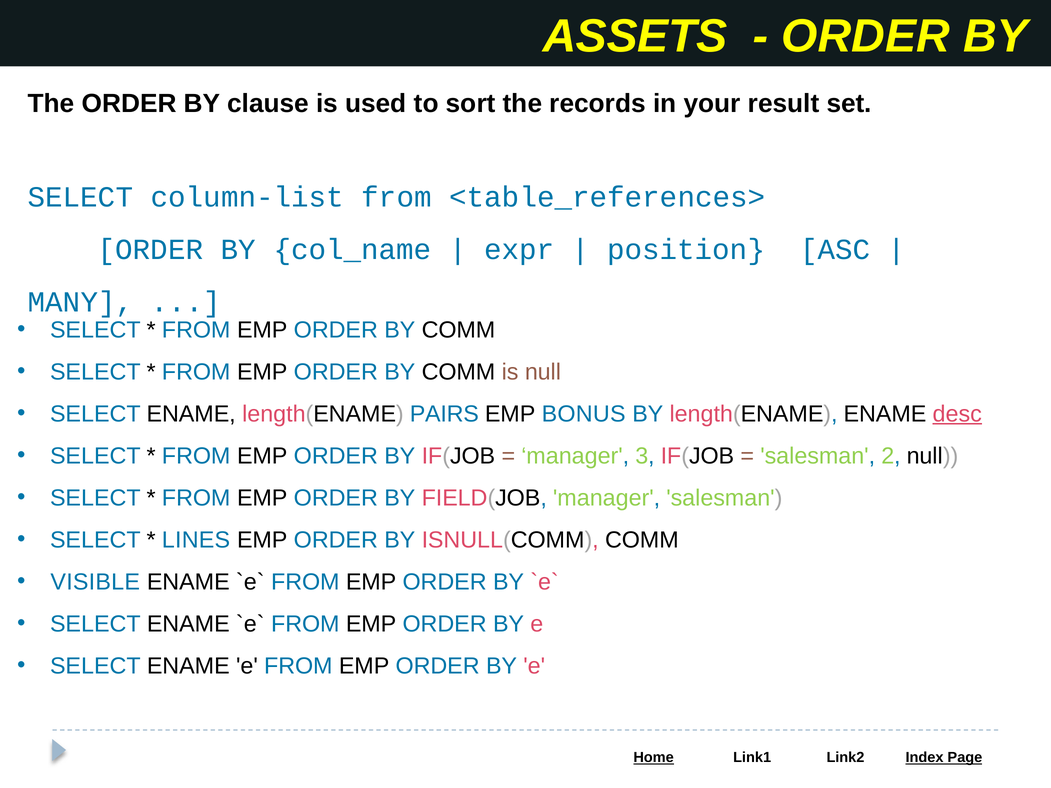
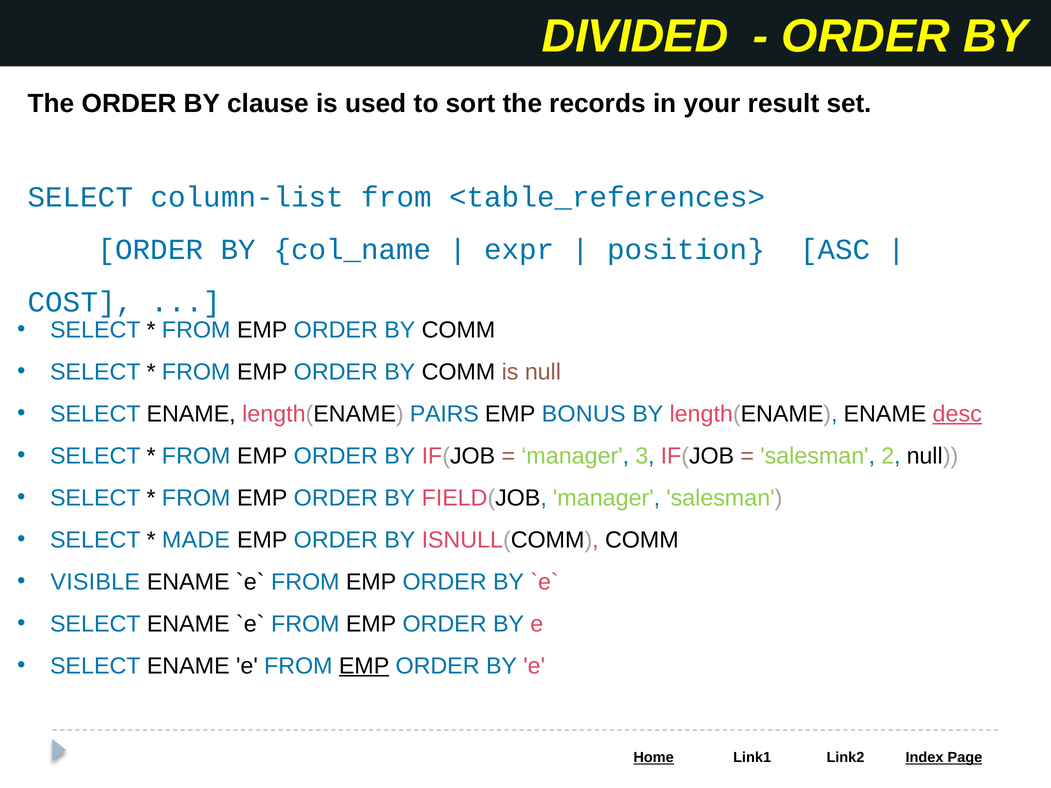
ASSETS: ASSETS -> DIVIDED (635, 36)
MANY: MANY -> COST (81, 302)
LINES: LINES -> MADE (196, 540)
EMP underline: none -> present (364, 666)
